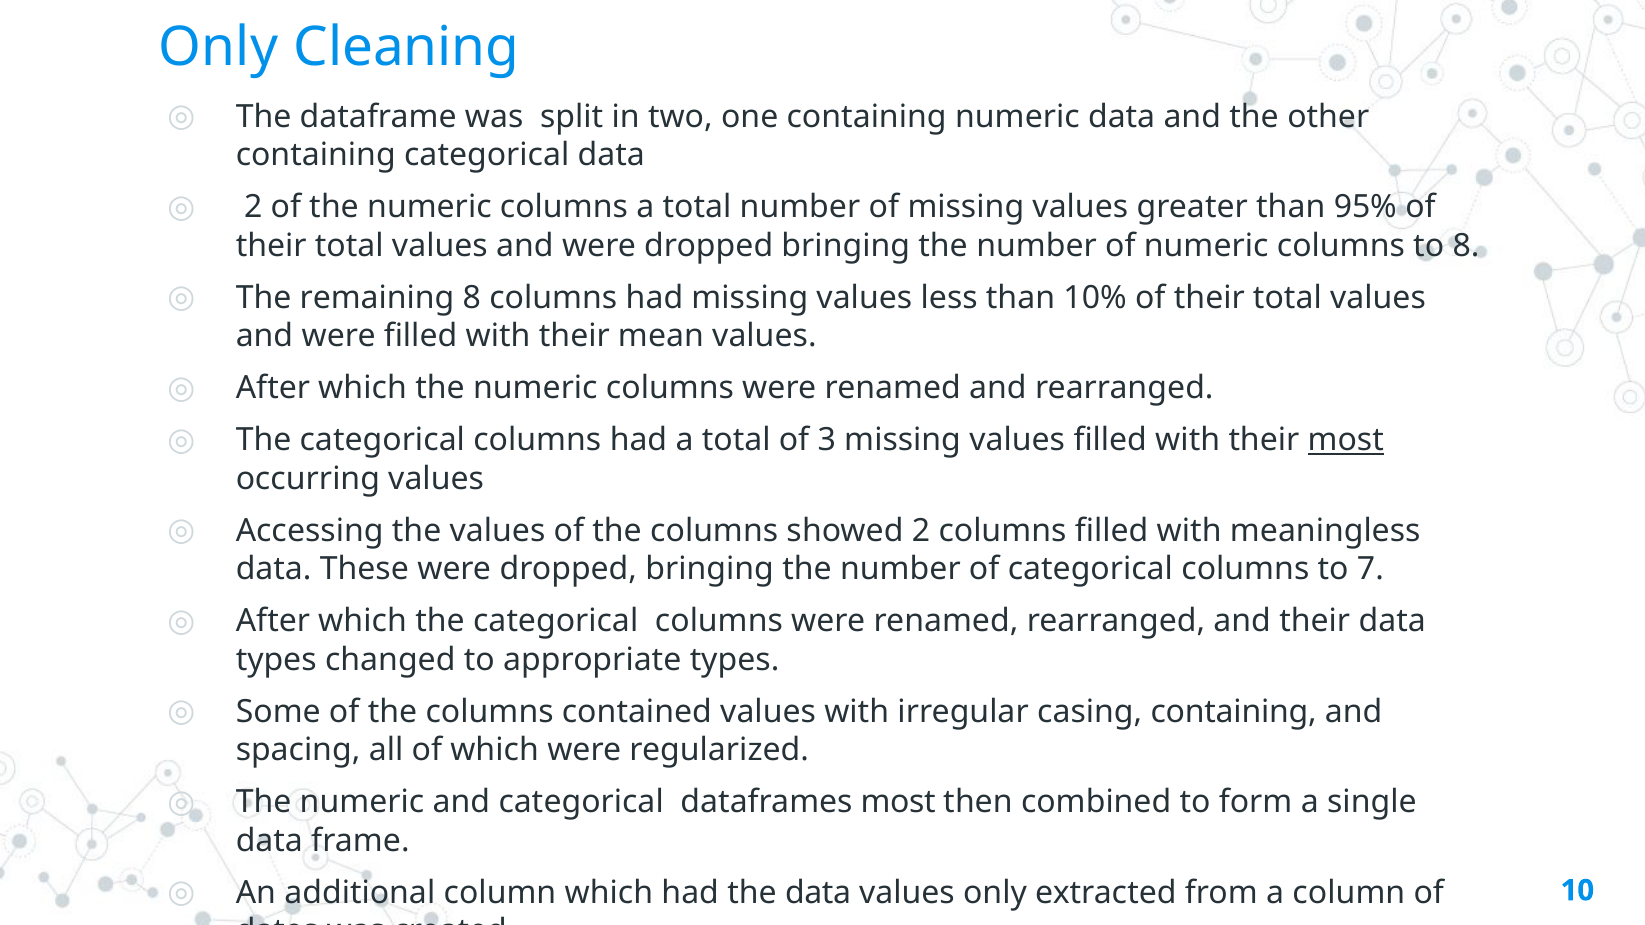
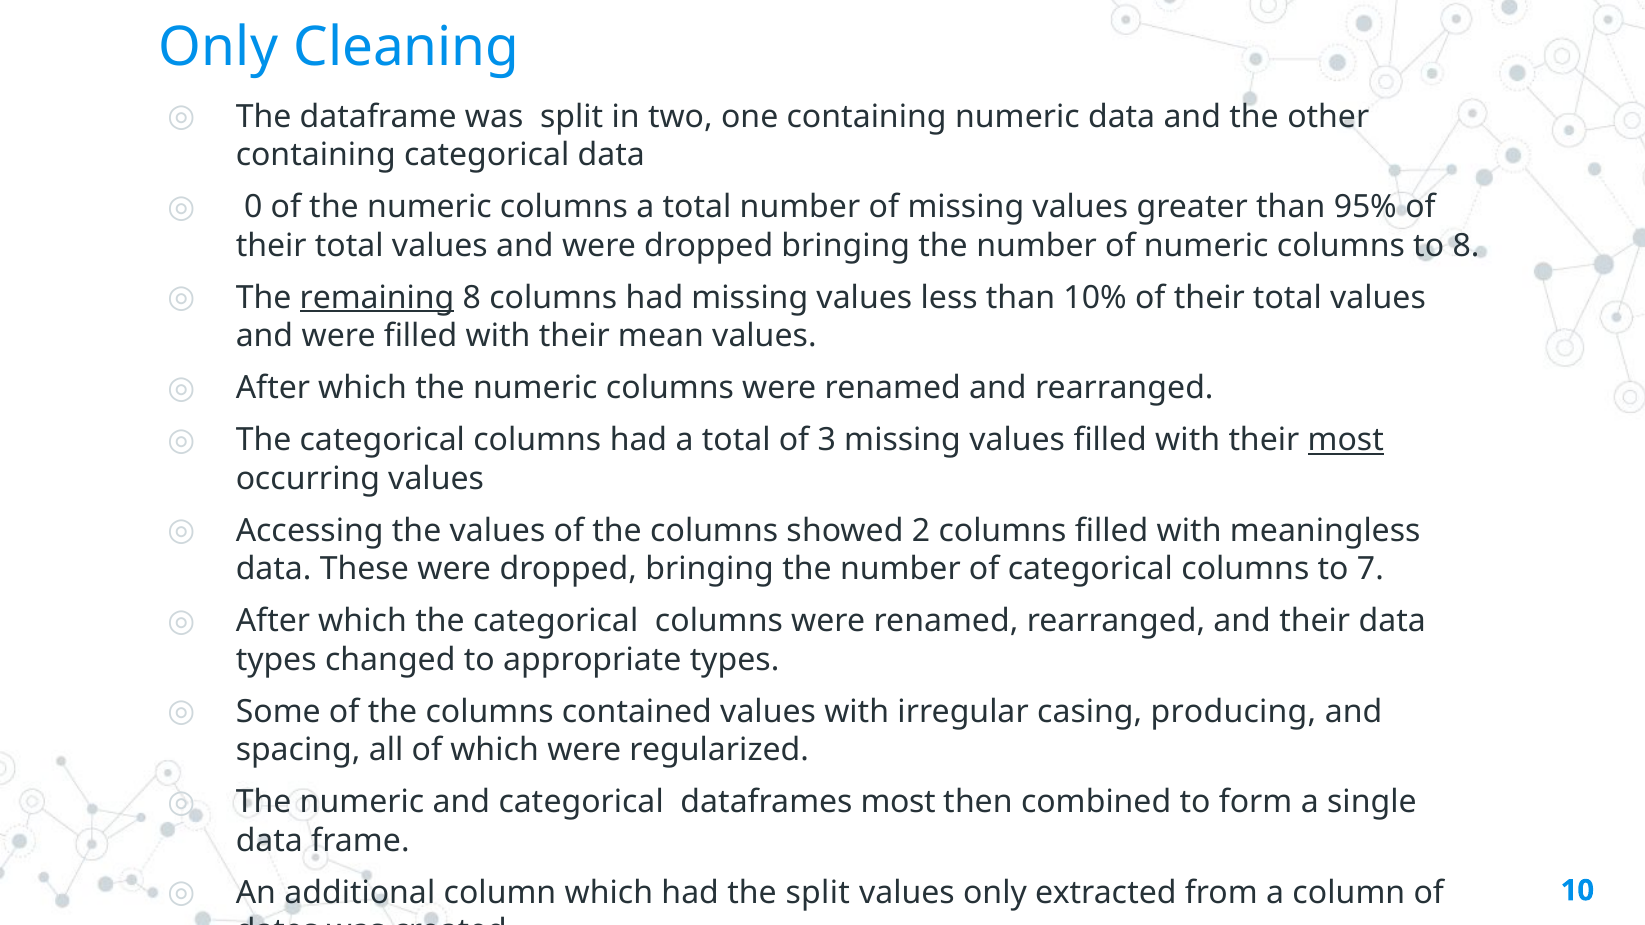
2: 2 -> 0 (253, 207)
remaining underline: none -> present (377, 298)
casing containing: containing -> producing (1233, 712)
the data: data -> split (818, 893)
